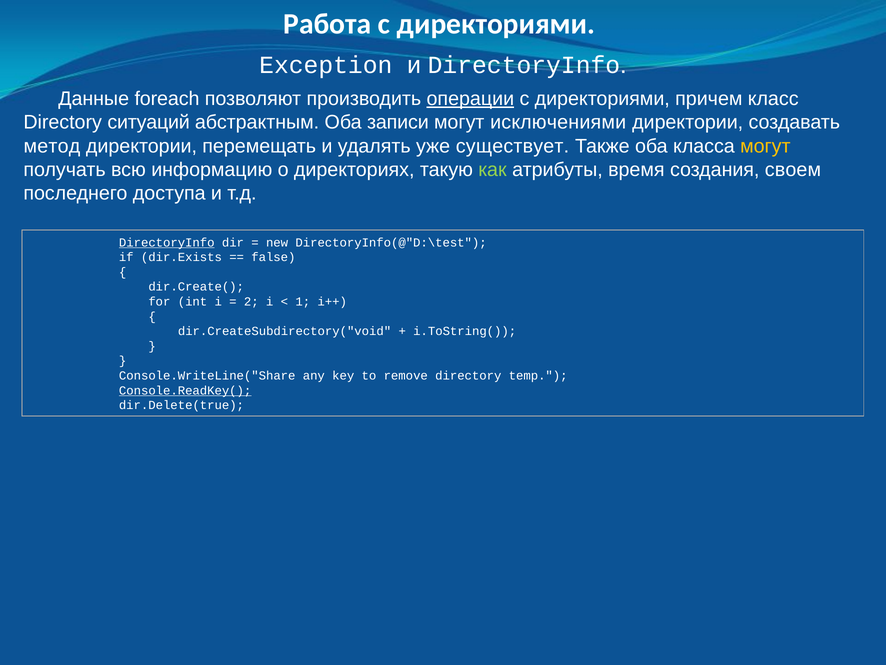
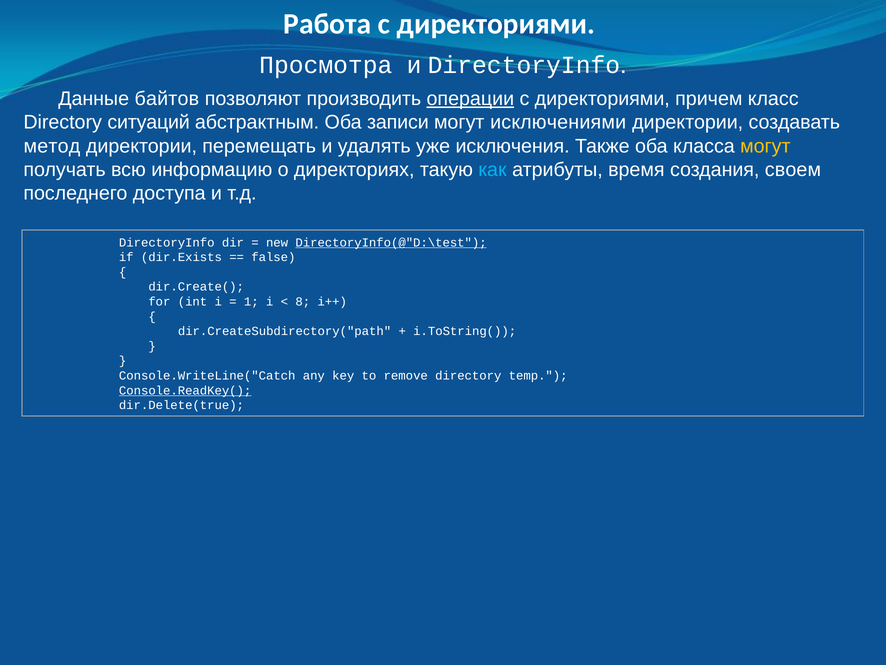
Exception: Exception -> Просмотра (326, 65)
foreach: foreach -> байтов (167, 99)
существует: существует -> исключения (513, 146)
как colour: light green -> light blue (493, 170)
DirectoryInfo underline: present -> none (167, 242)
DirectoryInfo(@"D:\test underline: none -> present (391, 242)
2: 2 -> 1 (251, 301)
1: 1 -> 8 (303, 301)
dir.CreateSubdirectory("void: dir.CreateSubdirectory("void -> dir.CreateSubdirectory("path (285, 331)
Console.WriteLine("Share: Console.WriteLine("Share -> Console.WriteLine("Catch (207, 375)
